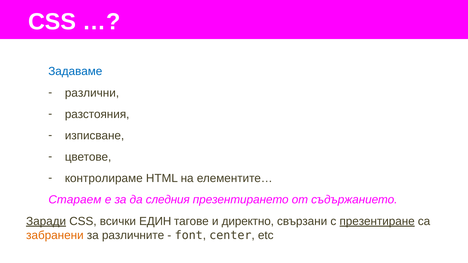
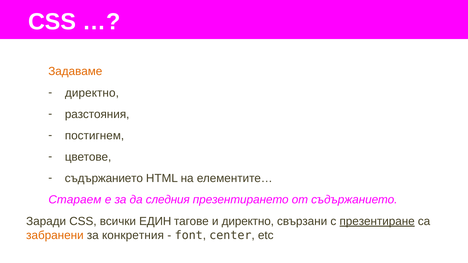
Задаваме colour: blue -> orange (75, 71)
различни: различни -> директно (92, 93)
изписване: изписване -> постигнем (94, 136)
контролираме: контролираме -> съдържанието (104, 179)
Заради underline: present -> none (46, 221)
различните: различните -> конкретния (133, 235)
